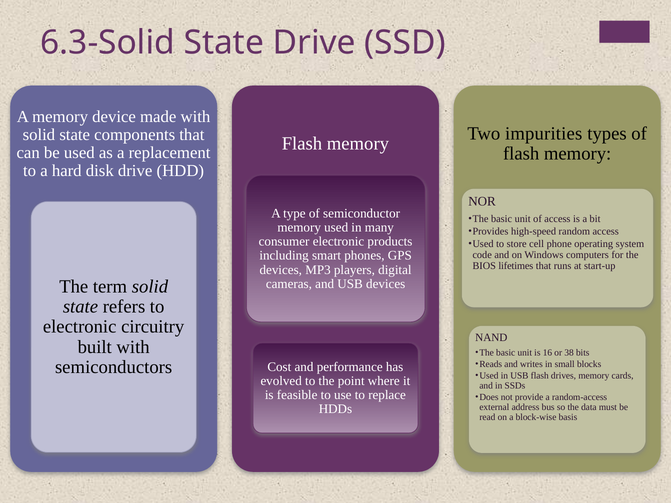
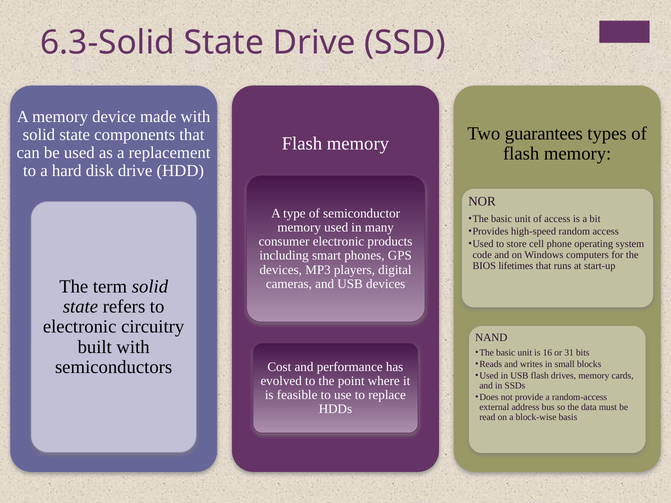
impurities: impurities -> guarantees (544, 134)
38: 38 -> 31 (569, 353)
